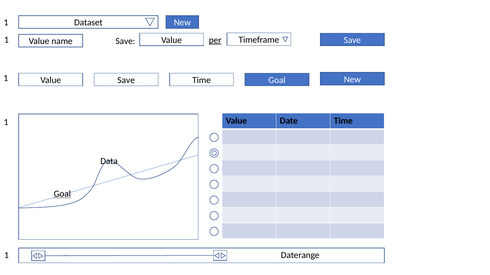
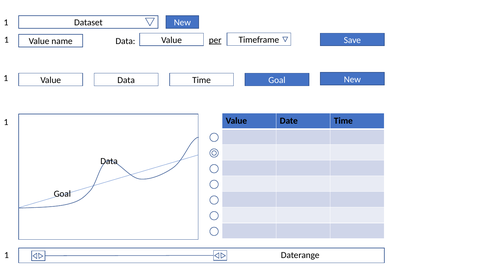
name Save: Save -> Data (125, 41)
Value Save: Save -> Data (126, 80)
Goal underline: present -> none (62, 194)
